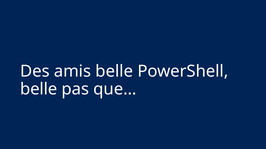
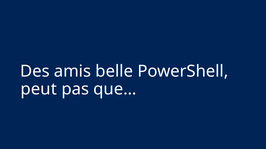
belle: belle -> peut (39, 89)
